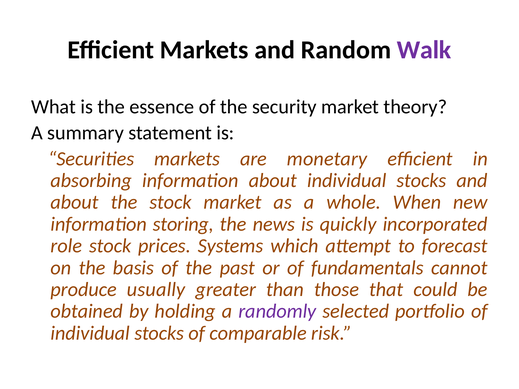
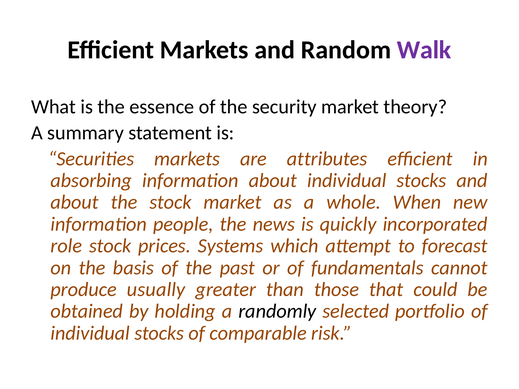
monetary: monetary -> attributes (327, 159)
storing: storing -> people (183, 224)
randomly colour: purple -> black (277, 311)
